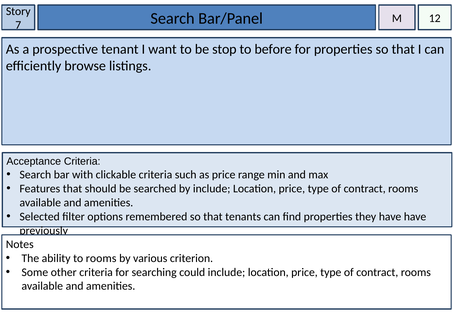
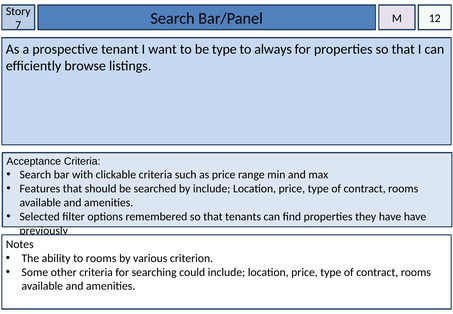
be stop: stop -> type (224, 49)
before: before -> always (273, 49)
